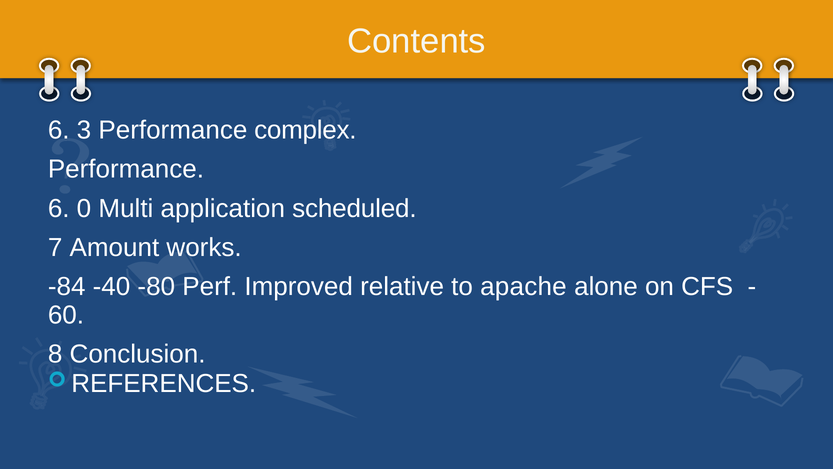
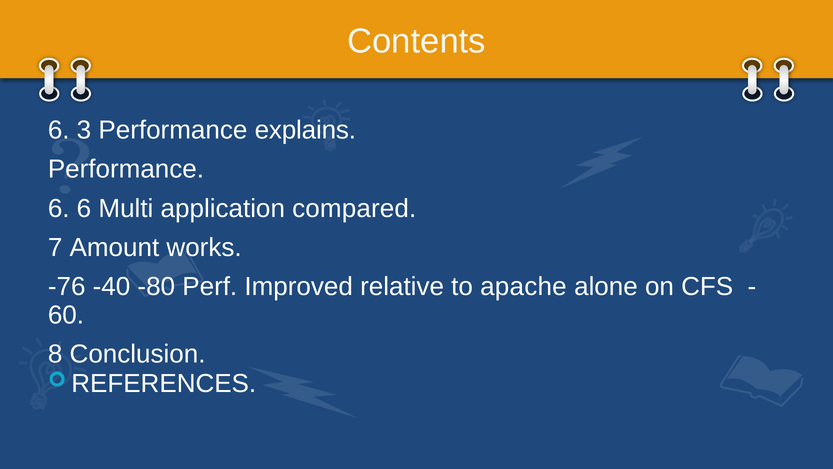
complex: complex -> explains (305, 130)
6 0: 0 -> 6 (84, 208)
scheduled: scheduled -> compared (354, 208)
-84: -84 -> -76 (67, 287)
